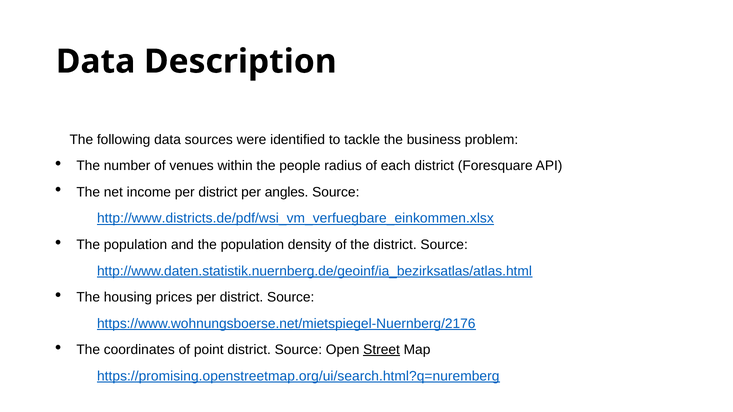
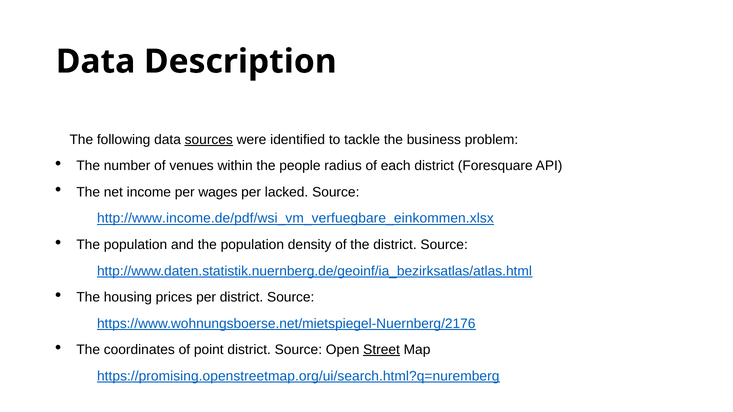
sources underline: none -> present (209, 140)
income per district: district -> wages (218, 192)
angles: angles -> lacked (287, 192)
http://www.districts.de/pdf/wsi_vm_verfuegbare_einkommen.xlsx: http://www.districts.de/pdf/wsi_vm_verfuegbare_einkommen.xlsx -> http://www.income.de/pdf/wsi_vm_verfuegbare_einkommen.xlsx (295, 219)
